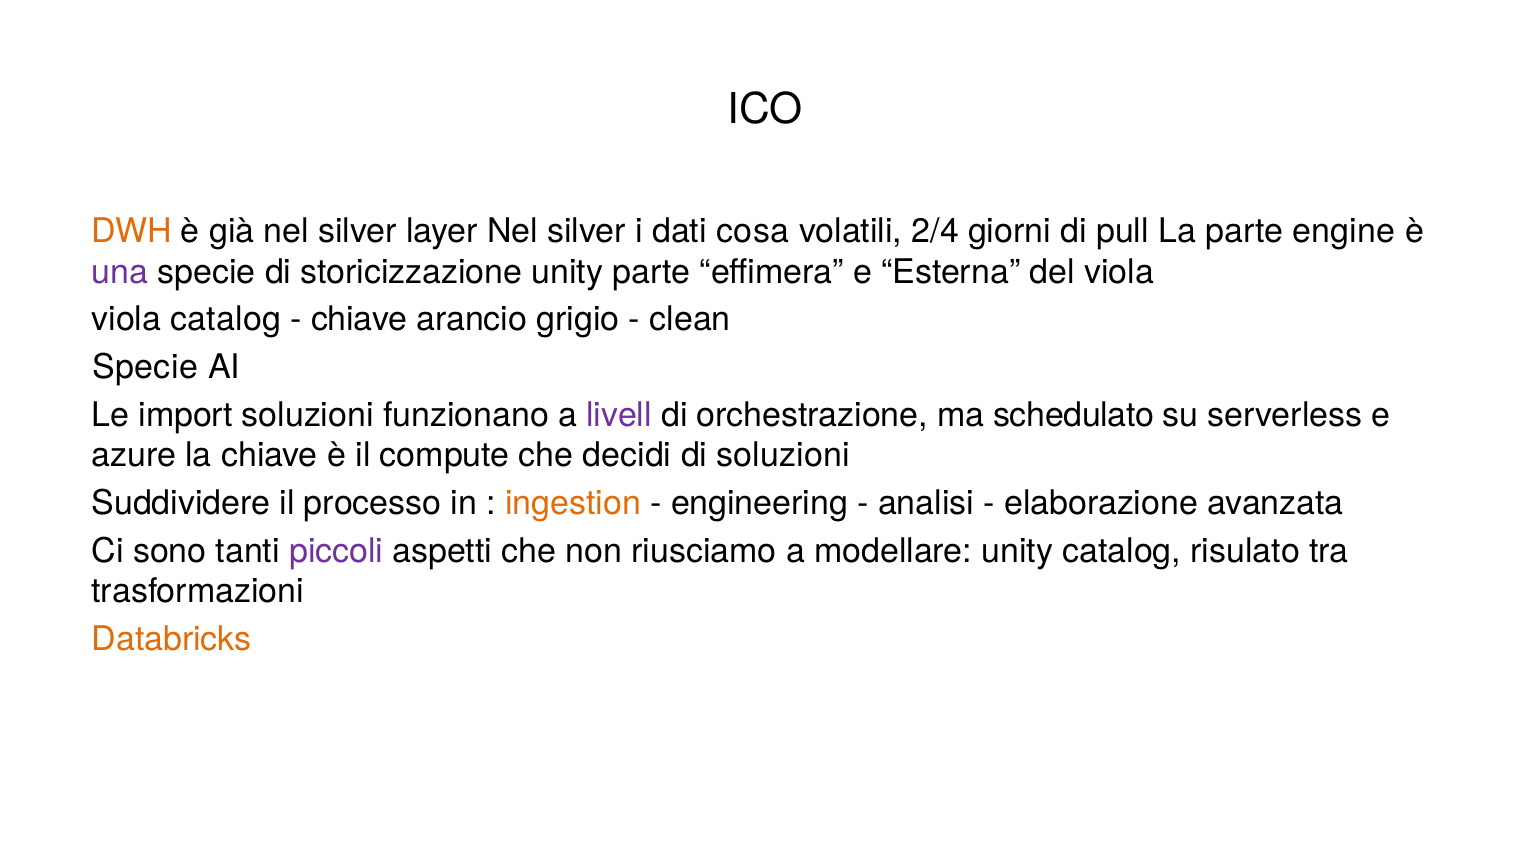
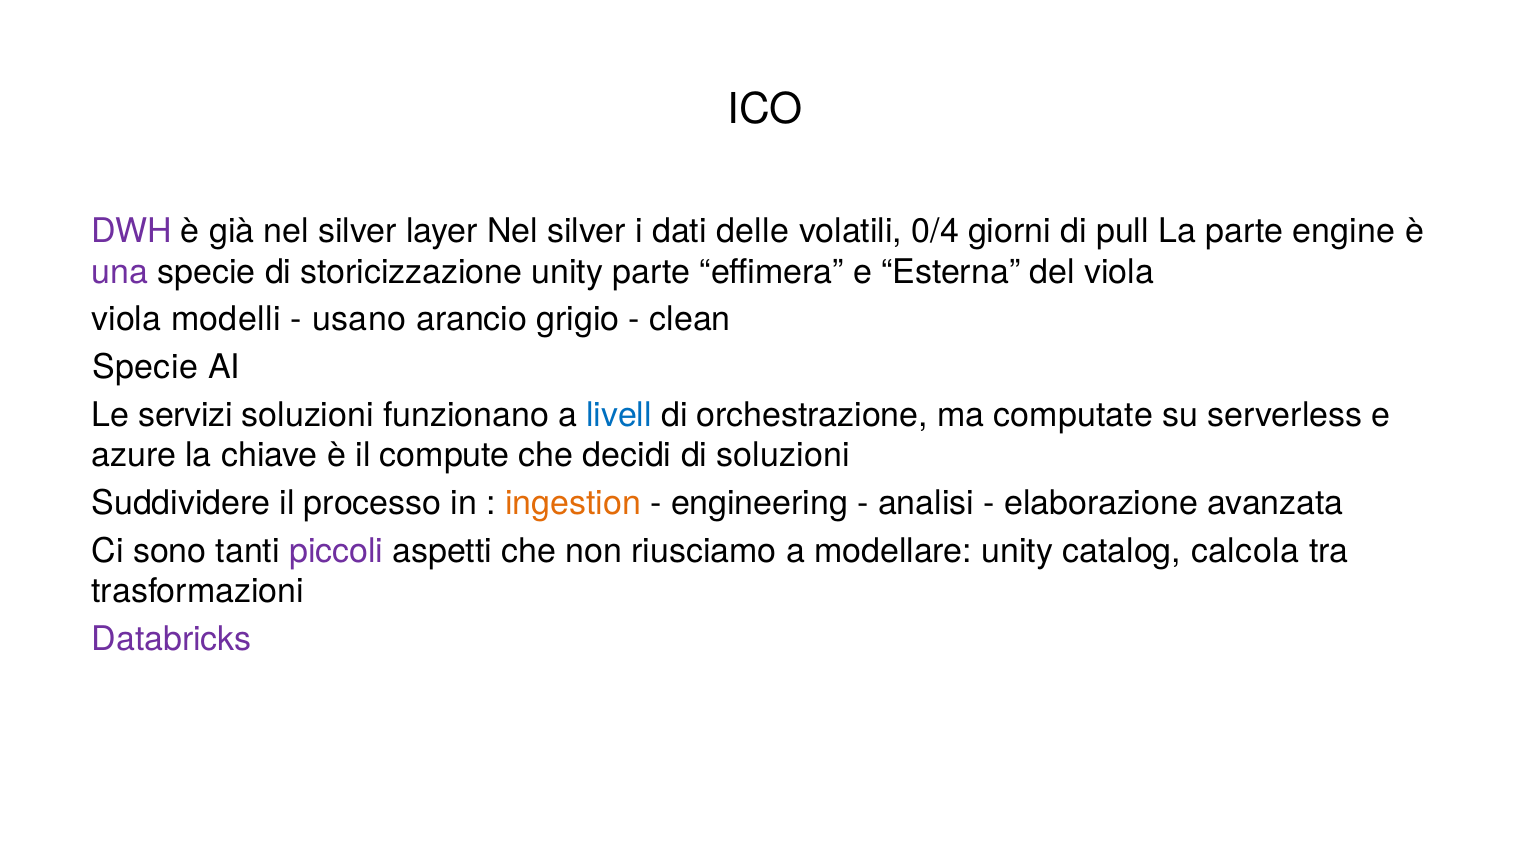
DWH colour: orange -> purple (132, 231)
cosa: cosa -> delle (753, 231)
2/4: 2/4 -> 0/4 (935, 231)
viola catalog: catalog -> modelli (226, 320)
chiave: chiave -> usano (359, 320)
import: import -> servizi (186, 415)
livell colour: purple -> blue (619, 415)
schedulato: schedulato -> computate (1074, 415)
risulato: risulato -> calcola (1245, 551)
Databricks colour: orange -> purple (172, 639)
